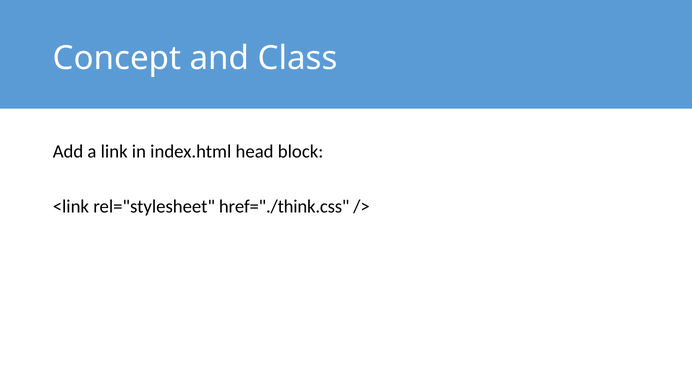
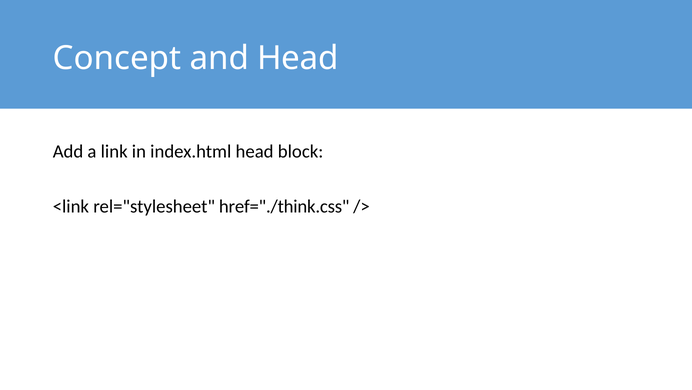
and Class: Class -> Head (298, 58)
